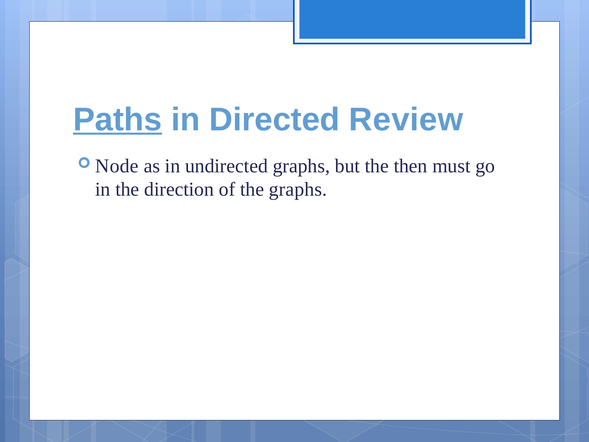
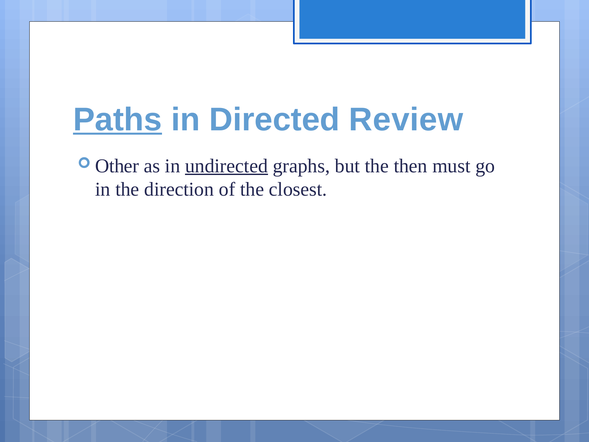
Node: Node -> Other (117, 166)
undirected underline: none -> present (226, 166)
the graphs: graphs -> closest (298, 189)
